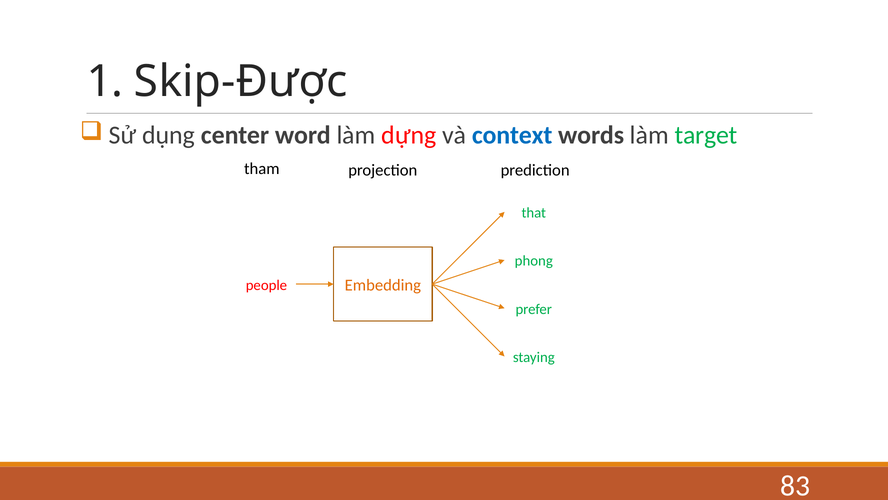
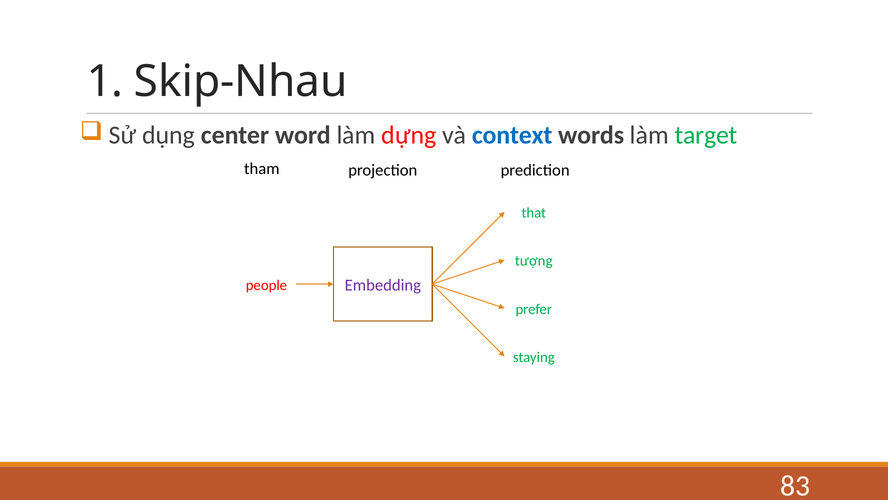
Skip-Được: Skip-Được -> Skip-Nhau (241, 81)
phong: phong -> tượng (534, 261)
Embedding colour: orange -> purple (383, 285)
